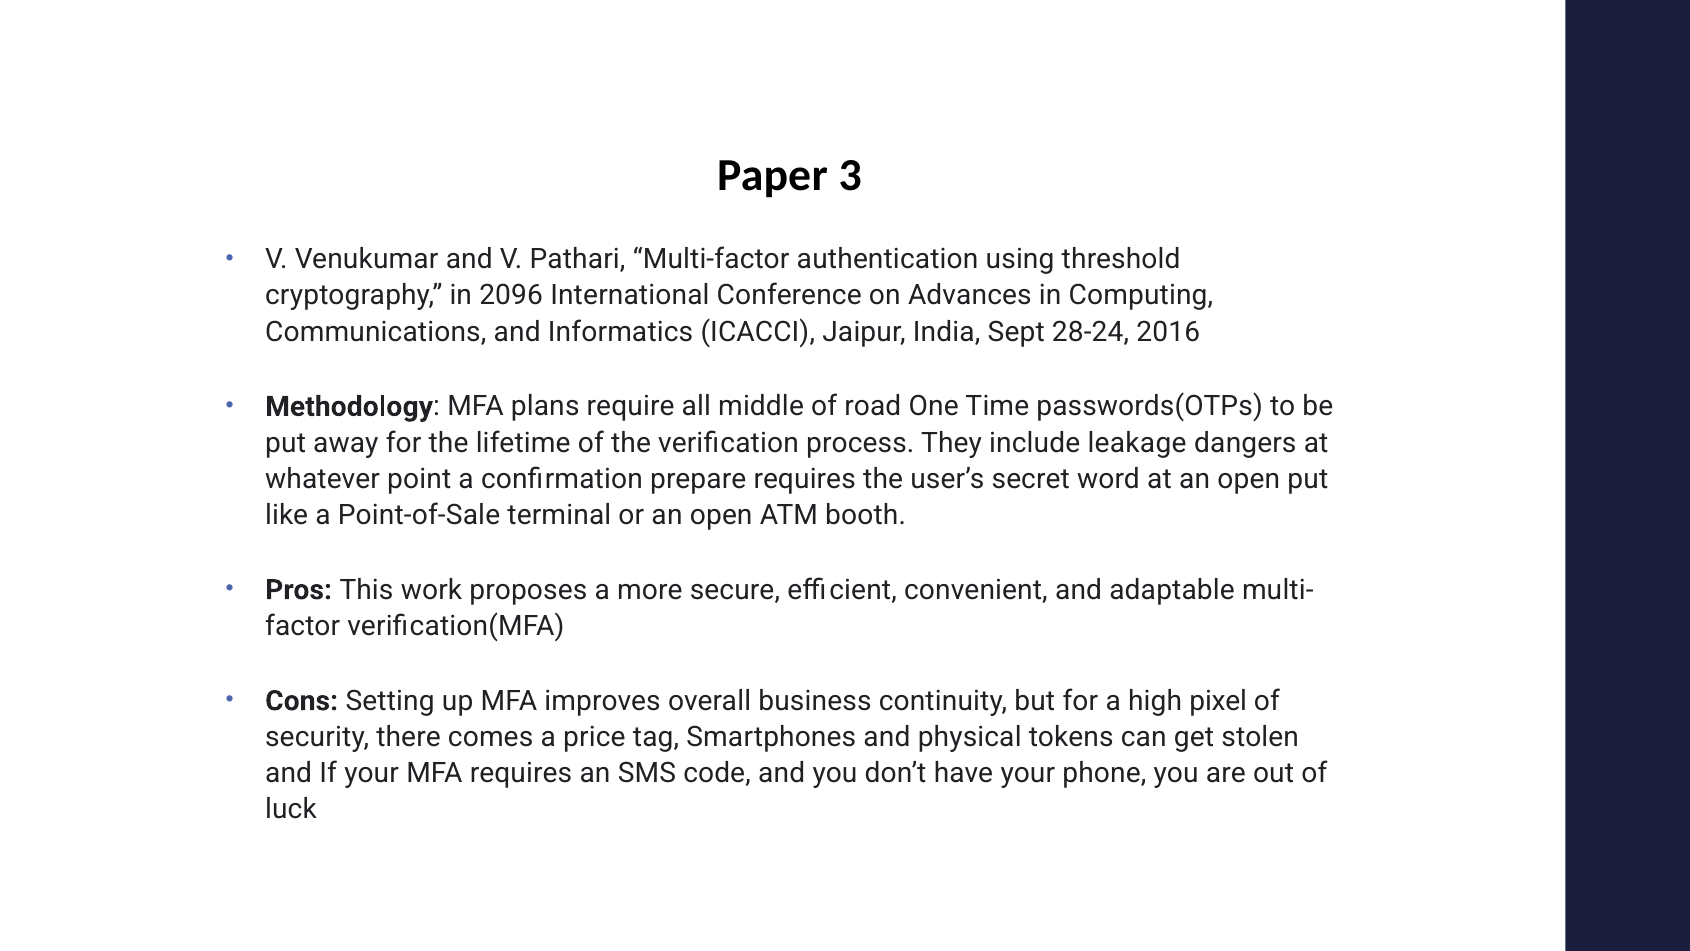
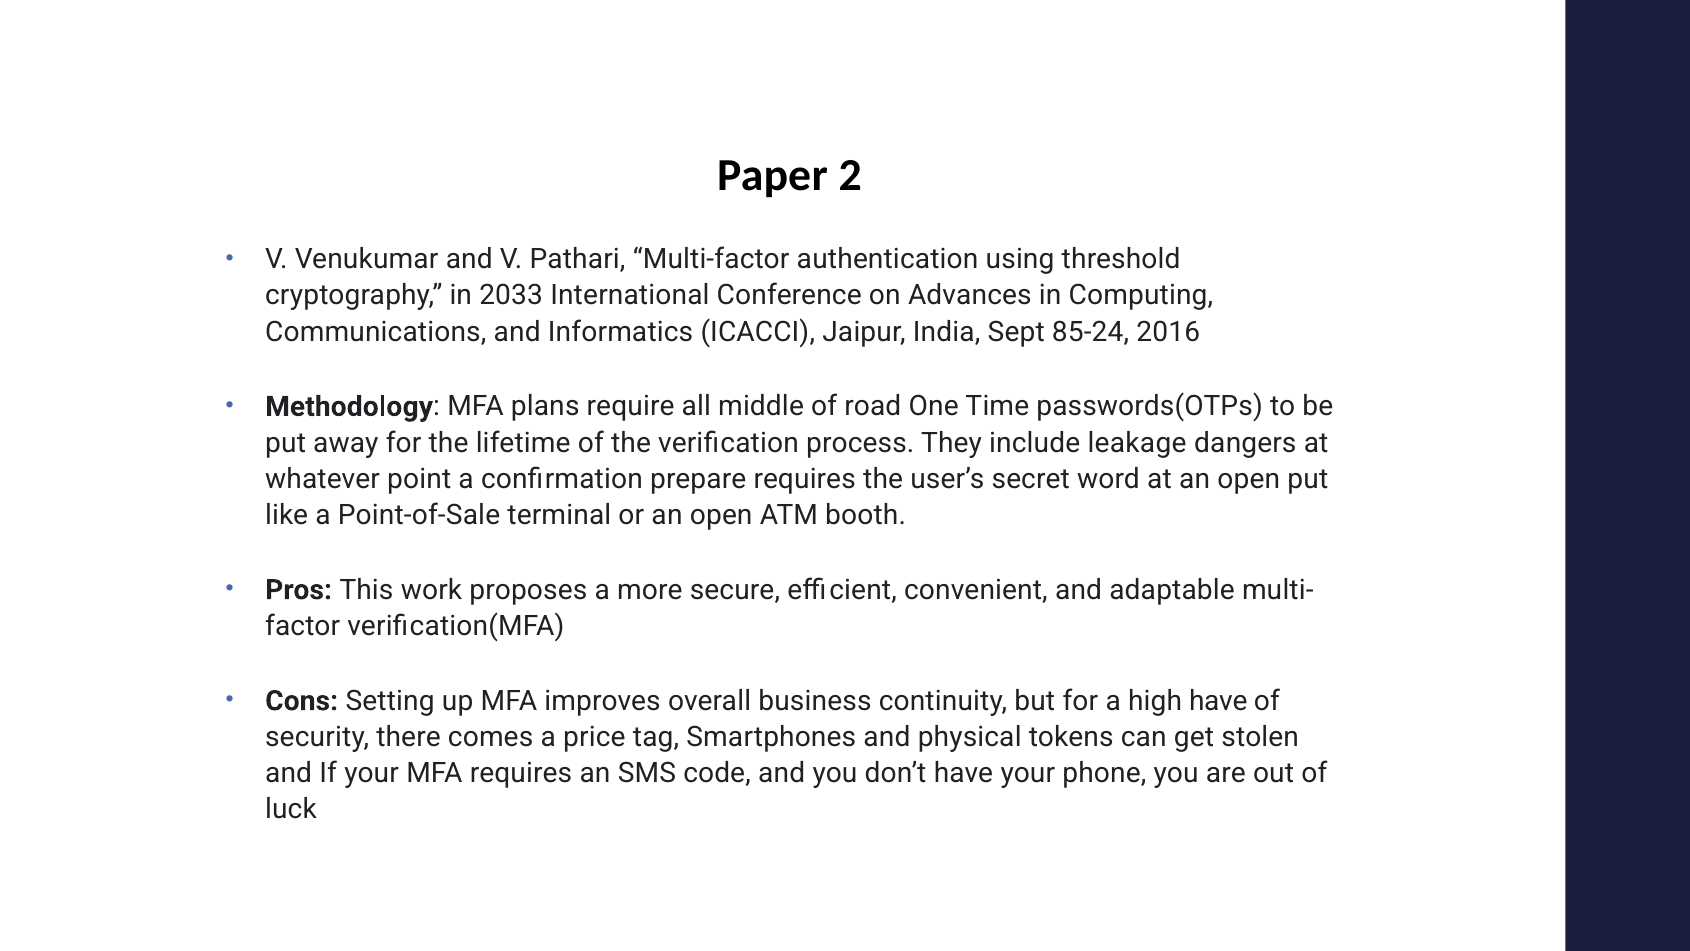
3: 3 -> 2 (850, 175)
2096: 2096 -> 2033 (511, 295)
28-24: 28-24 -> 85-24 (1090, 332)
high pixel: pixel -> have (1218, 701)
